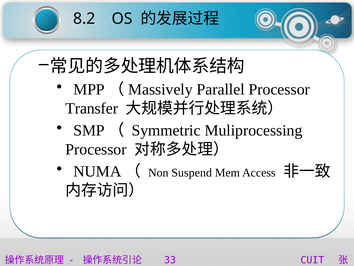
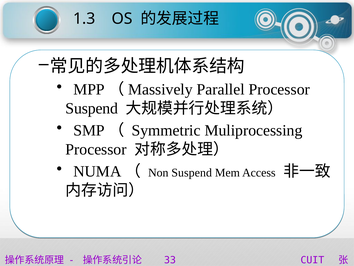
8.2: 8.2 -> 1.3 (84, 19)
Transfer: Transfer -> Suspend (92, 108)
